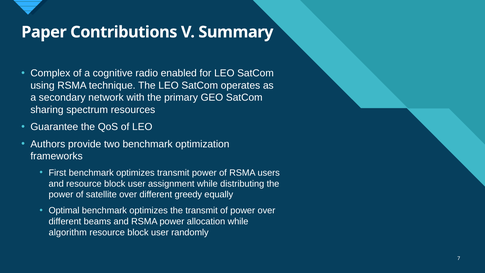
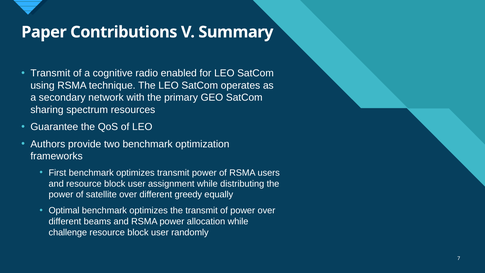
Complex: Complex -> Transmit (50, 73)
algorithm: algorithm -> challenge (68, 232)
